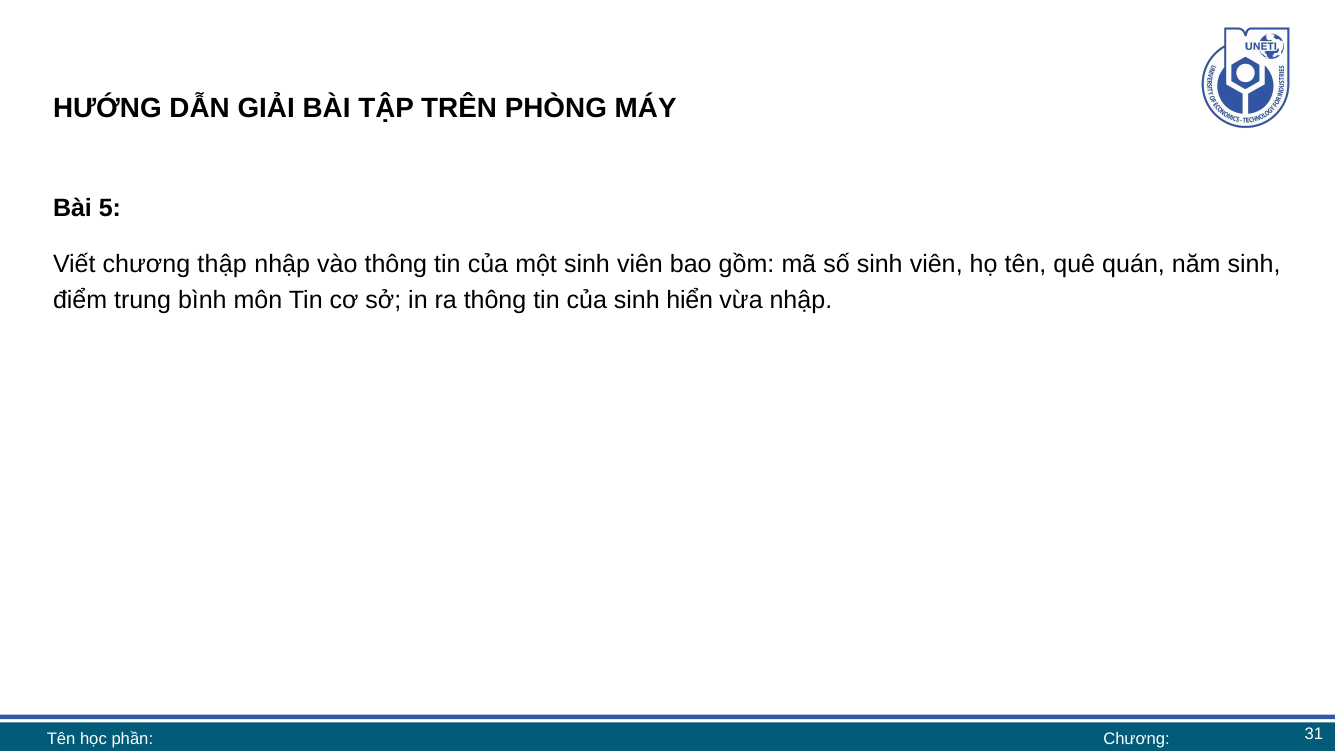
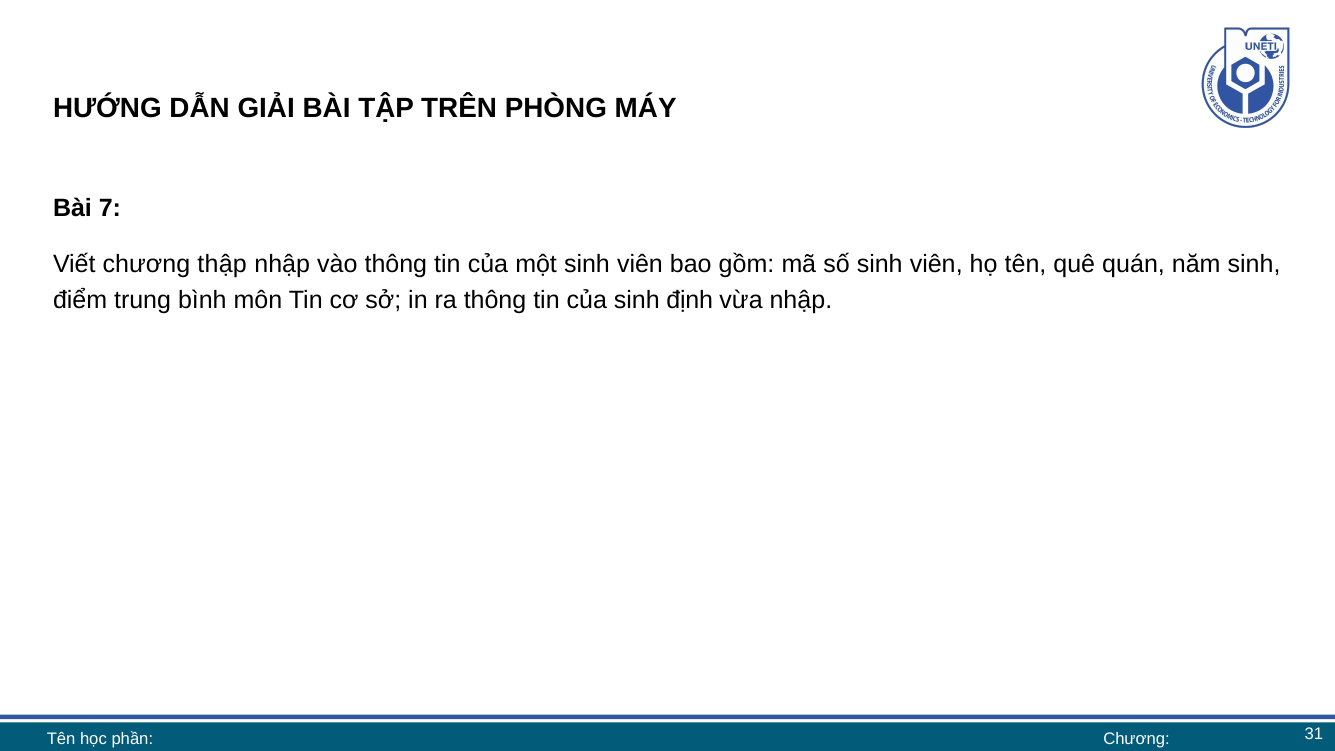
5: 5 -> 7 (110, 208)
hiển: hiển -> định (690, 300)
